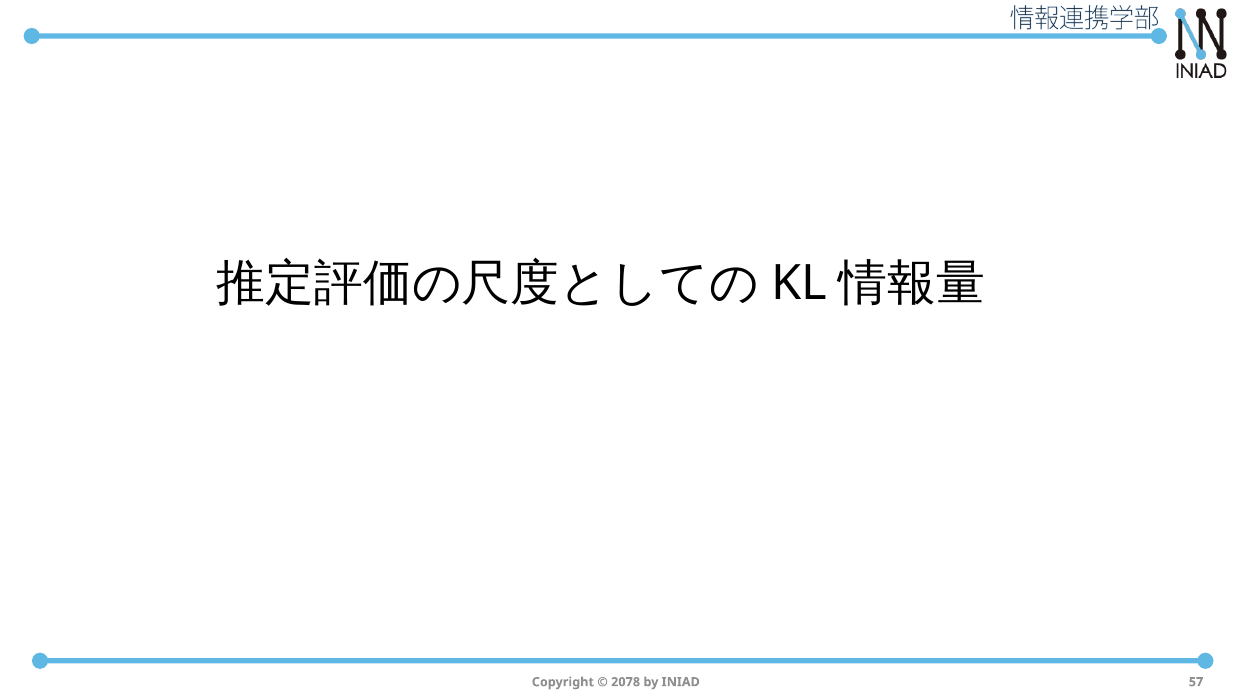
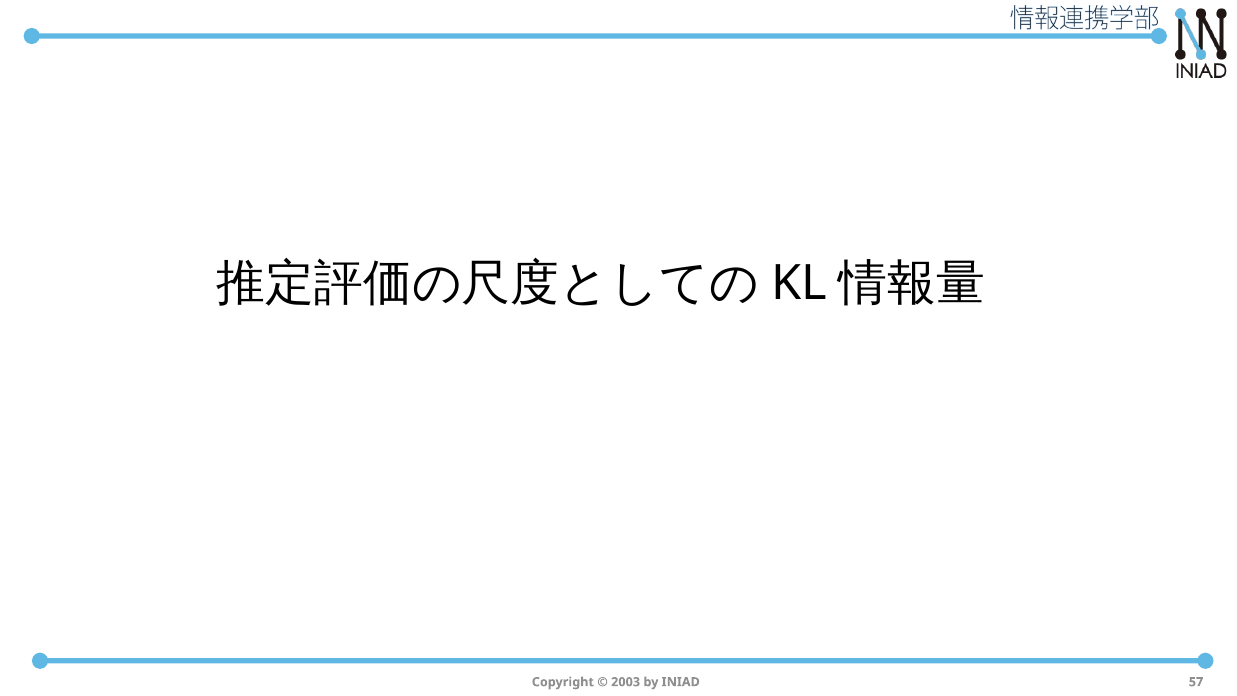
2078: 2078 -> 2003 (626, 682)
